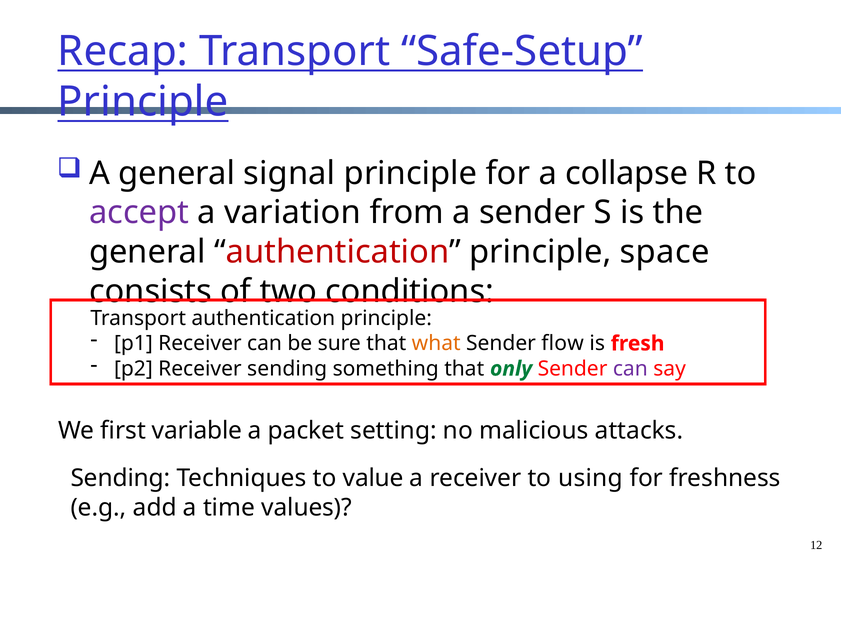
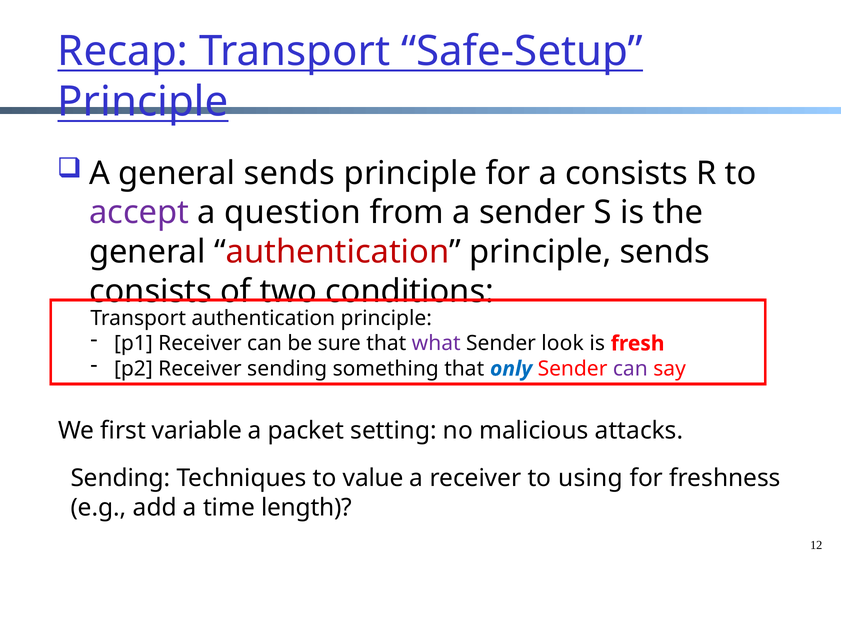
general signal: signal -> sends (289, 173)
a collapse: collapse -> consists (627, 173)
variation: variation -> question (293, 213)
principle space: space -> sends (665, 252)
what colour: orange -> purple (436, 343)
flow: flow -> look (563, 343)
only colour: green -> blue (511, 369)
values: values -> length (307, 507)
